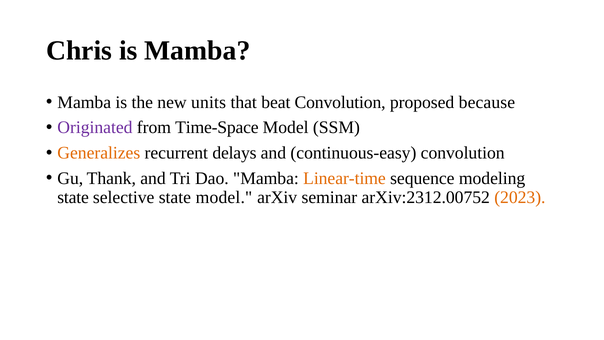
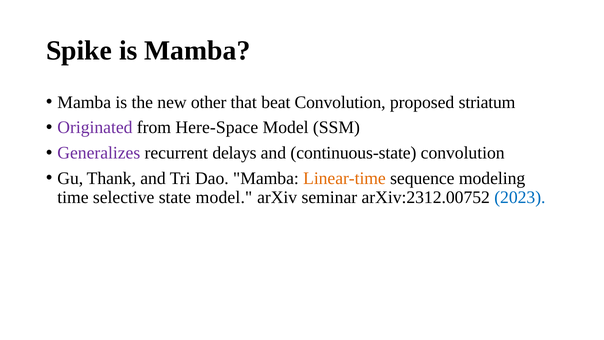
Chris: Chris -> Spike (79, 51)
units: units -> other (209, 102)
because: because -> striatum (487, 102)
Time-Space: Time-Space -> Here-Space (217, 127)
Generalizes colour: orange -> purple (99, 153)
continuous-easy: continuous-easy -> continuous-state (353, 153)
state: state -> time (73, 197)
2023 colour: orange -> blue (520, 197)
